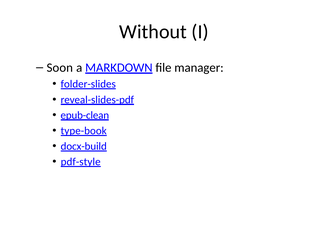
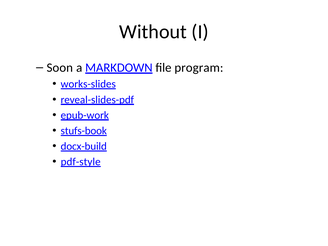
manager: manager -> program (199, 68)
folder-slides: folder-slides -> works-slides (88, 84)
epub-clean: epub-clean -> epub-work (85, 115)
type-book: type-book -> stufs-book (84, 131)
